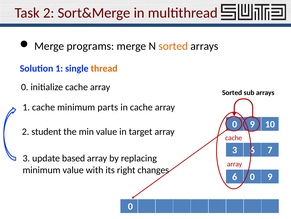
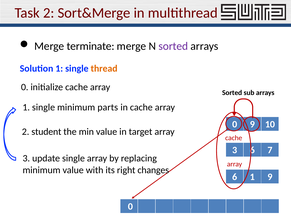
programs: programs -> terminate (91, 46)
sorted colour: orange -> purple (173, 46)
cache: cache -> single (44, 107)
update based: based -> single (73, 158)
6 0: 0 -> 1 (252, 176)
